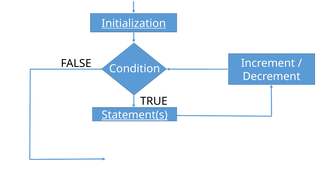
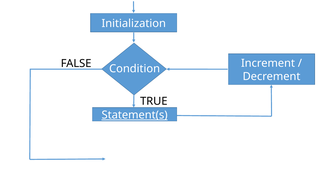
Initialization underline: present -> none (134, 23)
